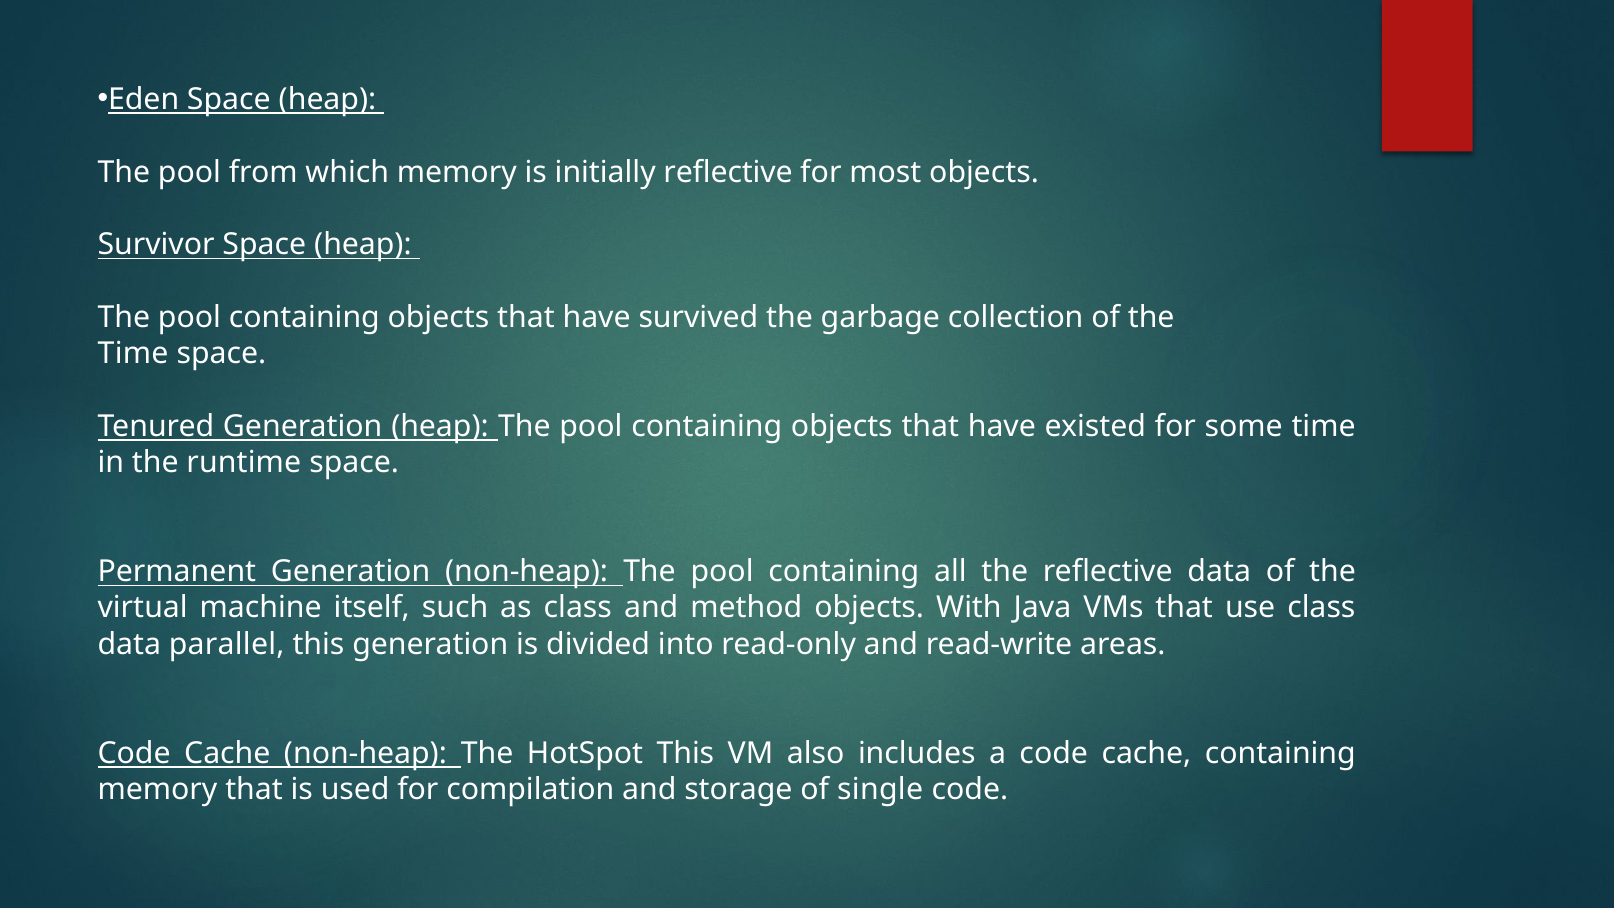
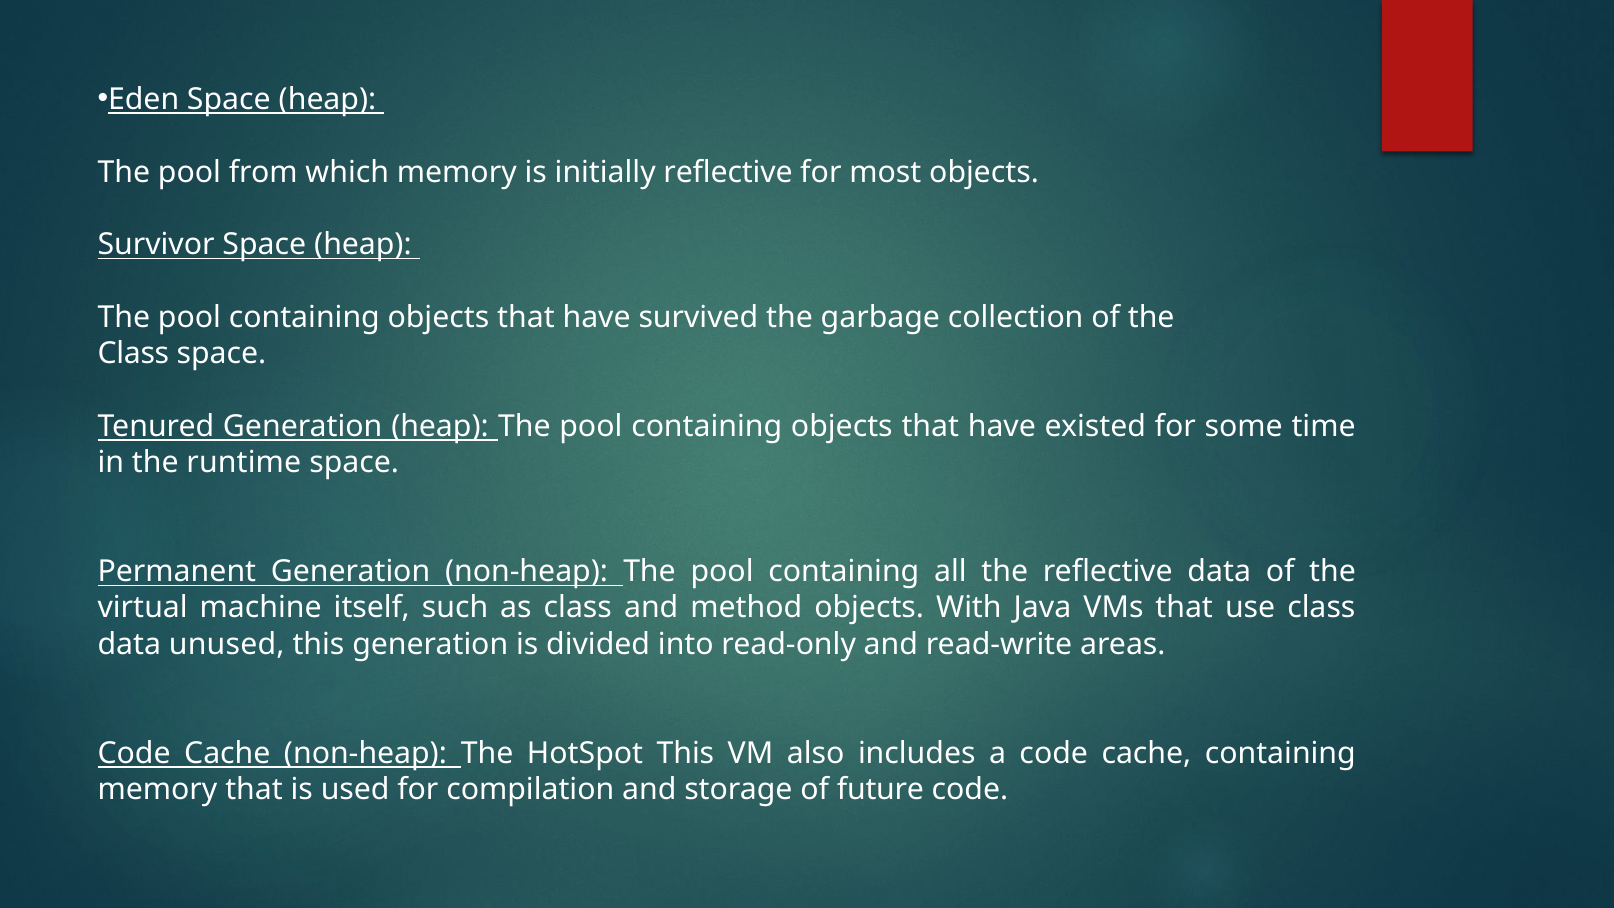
Time: Time -> Class (133, 354)
parallel: parallel -> unused (227, 644)
single: single -> future (880, 789)
